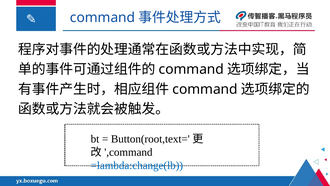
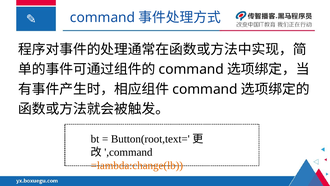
=lambda:change(lb colour: blue -> orange (137, 165)
